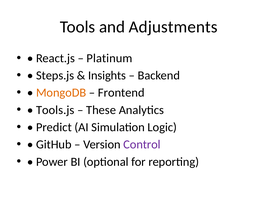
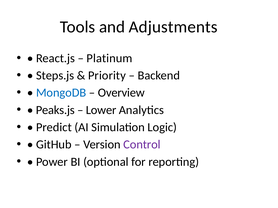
Insights: Insights -> Priority (107, 76)
MongoDB colour: orange -> blue (61, 93)
Frontend: Frontend -> Overview (121, 93)
Tools.js: Tools.js -> Peaks.js (55, 110)
These: These -> Lower (101, 110)
